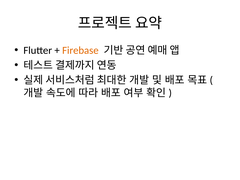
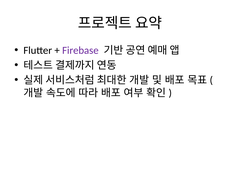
Firebase colour: orange -> purple (80, 50)
